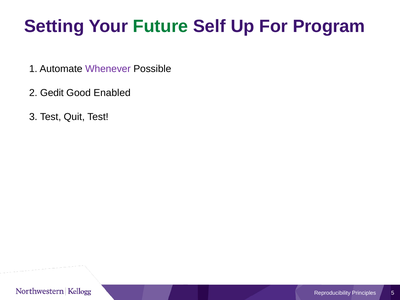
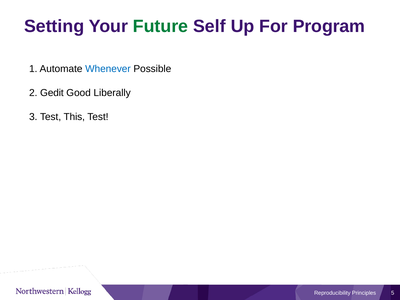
Whenever colour: purple -> blue (108, 69)
Enabled: Enabled -> Liberally (112, 93)
Quit: Quit -> This (74, 117)
